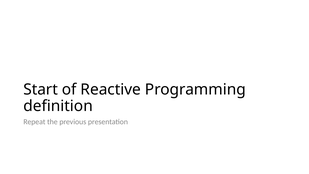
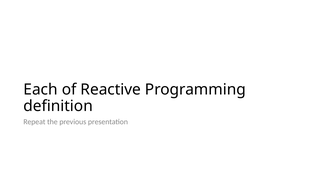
Start: Start -> Each (41, 89)
